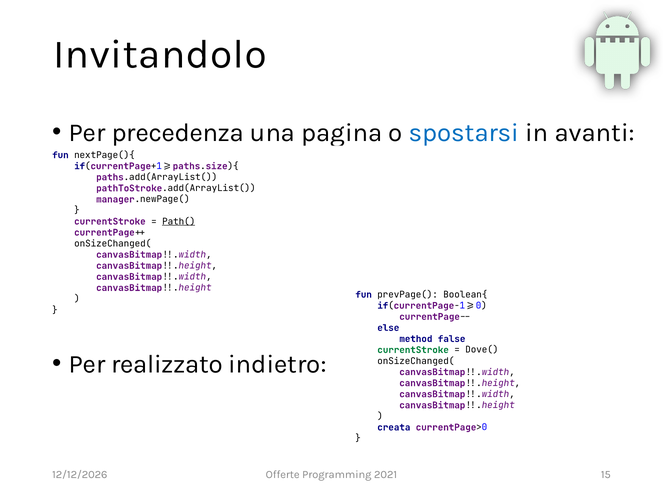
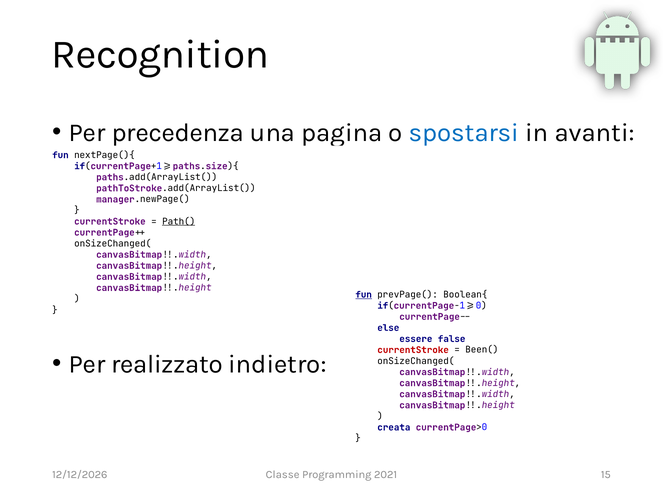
Invitandolo: Invitandolo -> Recognition (160, 54)
fun underline: none -> present (364, 295)
method: method -> essere (416, 339)
currentStroke colour: green -> red (413, 350)
Dove(: Dove( -> Been( (482, 350)
Offerte: Offerte -> Classe (283, 475)
